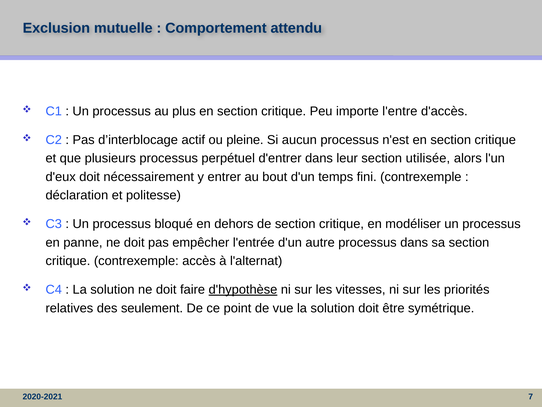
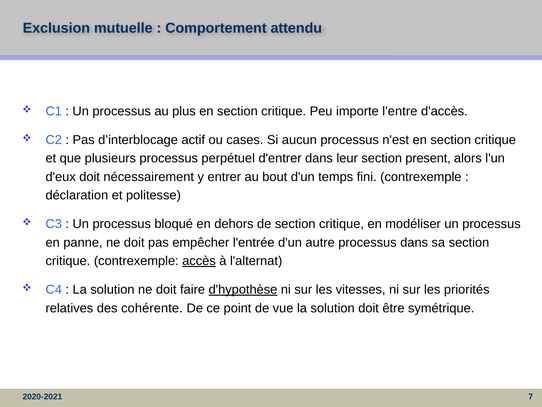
pleine: pleine -> cases (245, 140)
utilisée: utilisée -> present (428, 158)
accès underline: none -> present (199, 261)
seulement: seulement -> cohérente (152, 308)
